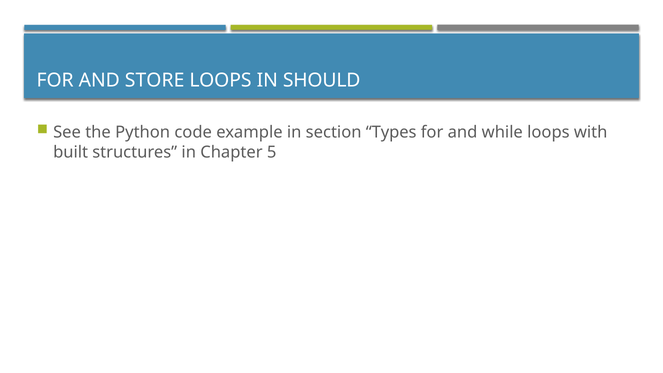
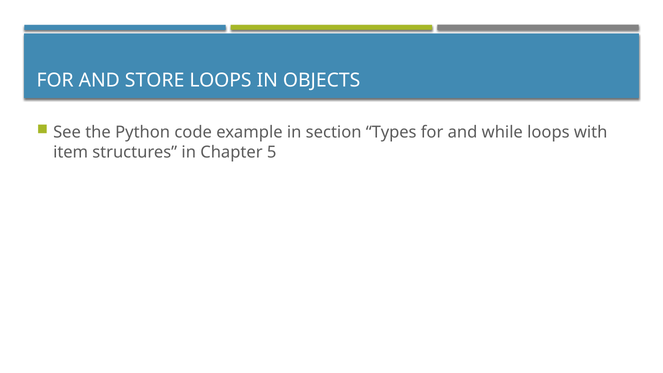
SHOULD: SHOULD -> OBJECTS (322, 81)
built: built -> item (71, 152)
